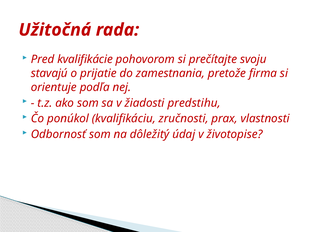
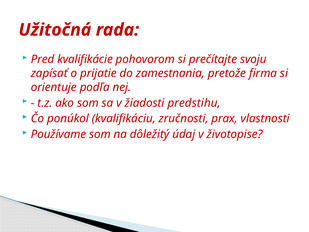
stavajú: stavajú -> zapísať (49, 73)
Odbornosť: Odbornosť -> Používame (58, 134)
